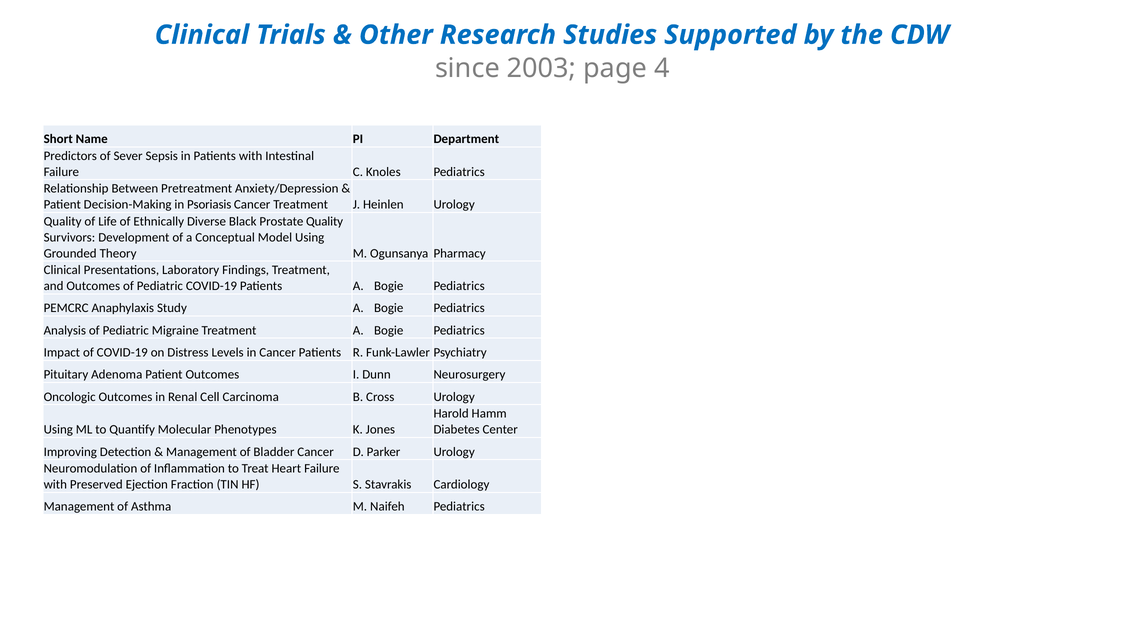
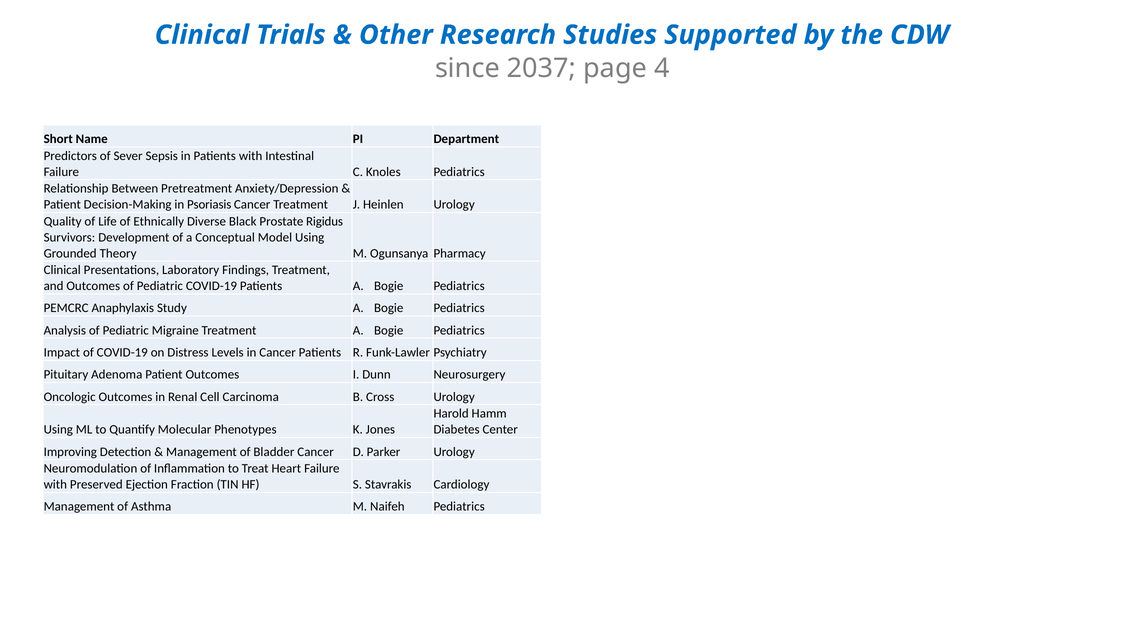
2003: 2003 -> 2037 (542, 68)
Prostate Quality: Quality -> Rigidus (325, 221)
